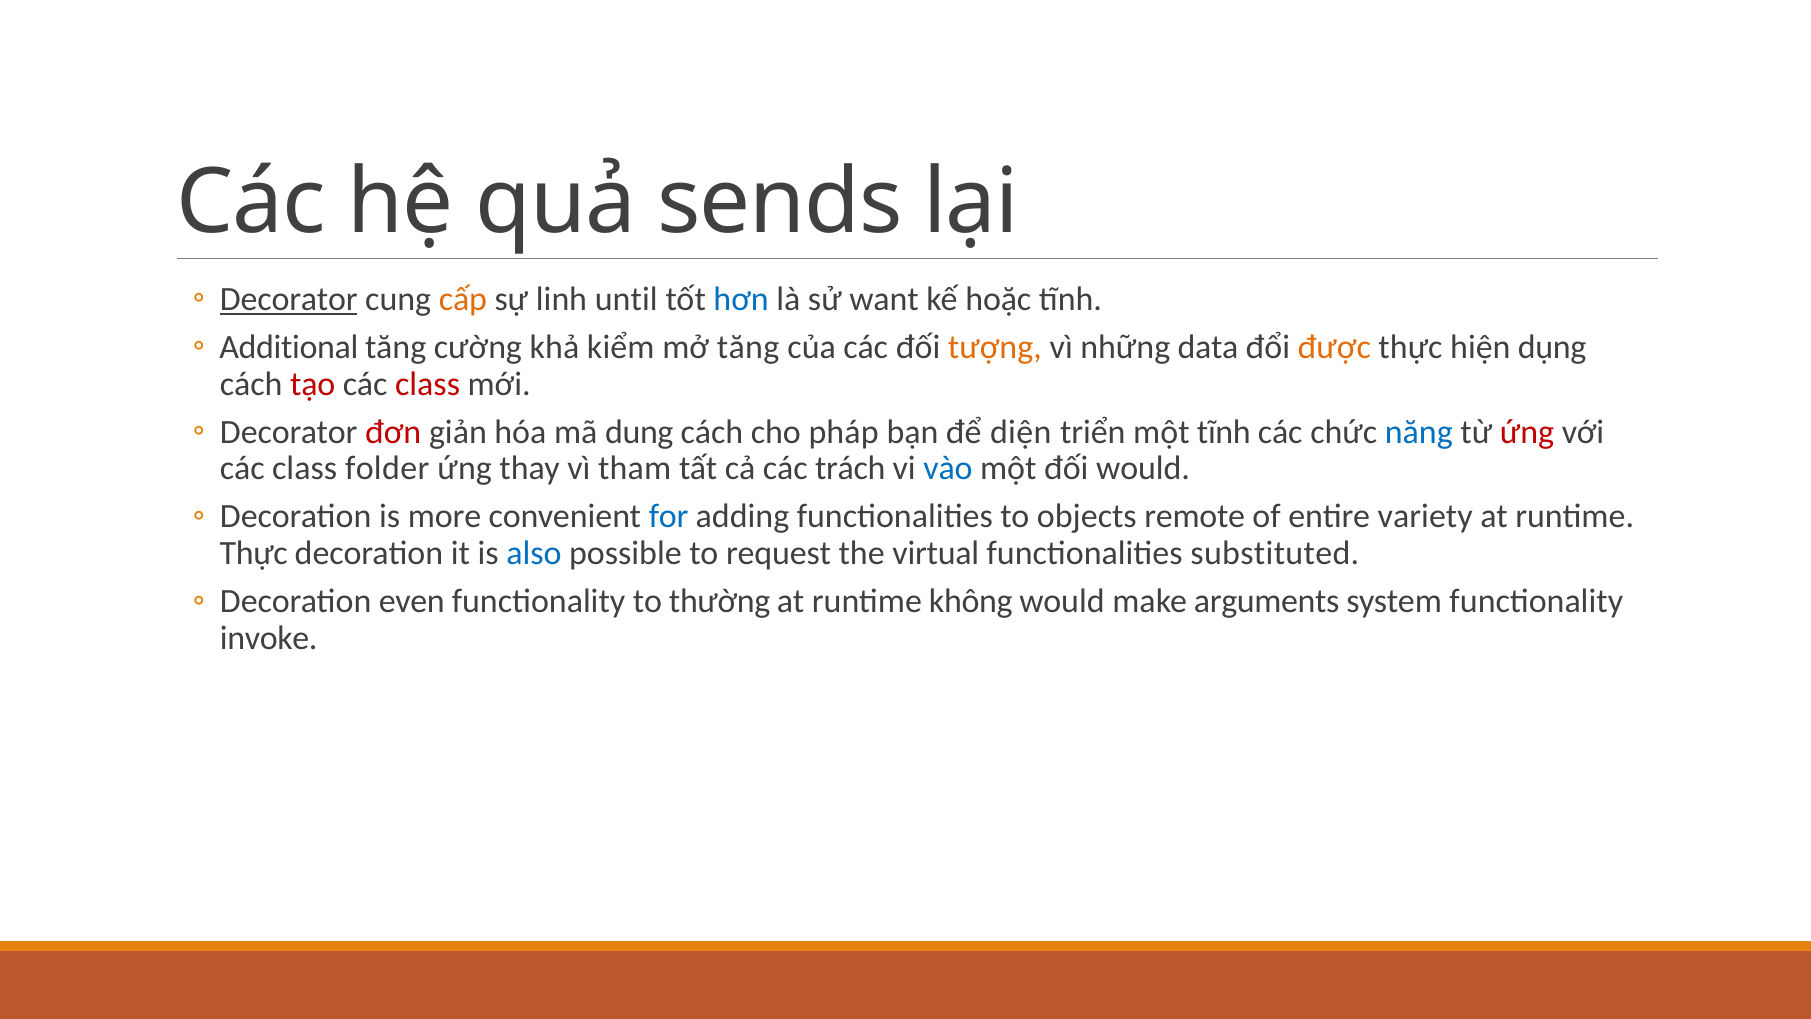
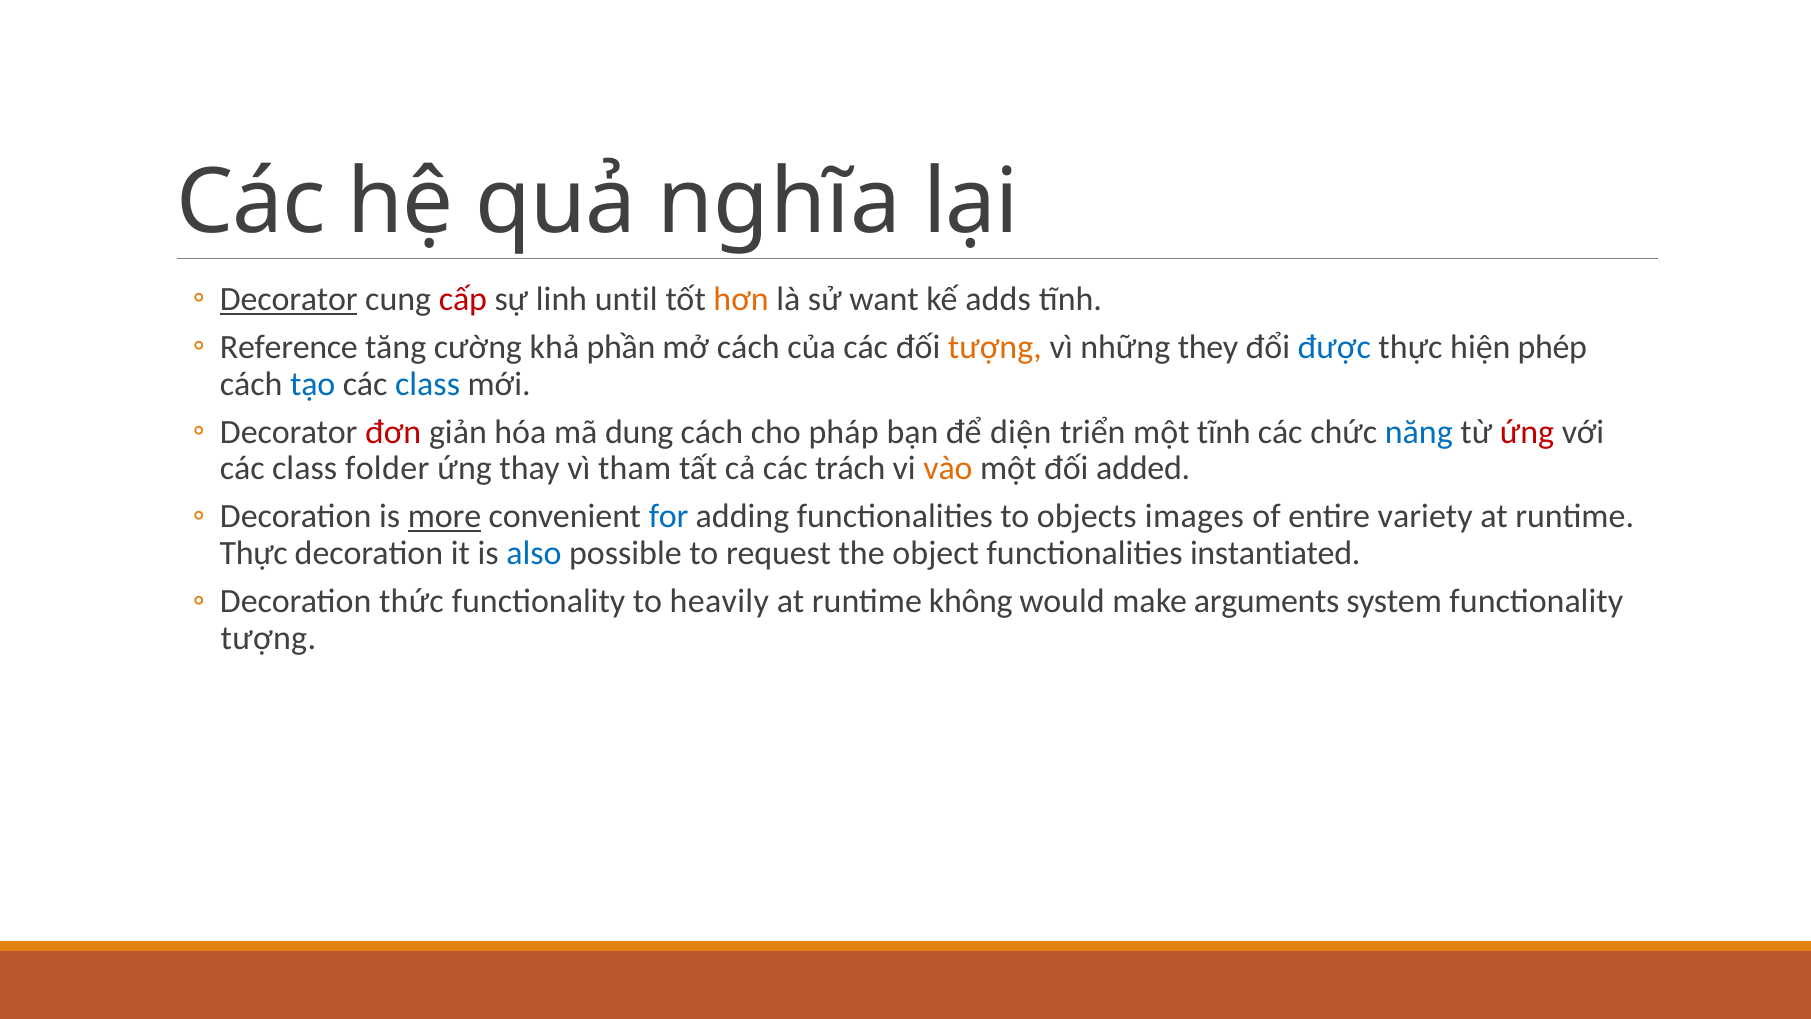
sends: sends -> nghĩa (779, 203)
cấp colour: orange -> red (463, 299)
hơn colour: blue -> orange (741, 299)
hoặc: hoặc -> adds (998, 299)
Additional: Additional -> Reference (289, 347)
kiểm: kiểm -> phần (621, 347)
mở tăng: tăng -> cách (748, 347)
data: data -> they (1208, 347)
được colour: orange -> blue (1334, 347)
dụng: dụng -> phép (1552, 347)
tạo colour: red -> blue (313, 384)
class colour: red -> blue (428, 384)
vào colour: blue -> orange (948, 469)
đối would: would -> added (1143, 469)
more underline: none -> present (444, 517)
remote: remote -> images (1194, 517)
virtual: virtual -> object (936, 553)
substituted: substituted -> instantiated (1275, 553)
even: even -> thức (411, 601)
thường: thường -> heavily (719, 601)
invoke: invoke -> tượng (268, 638)
